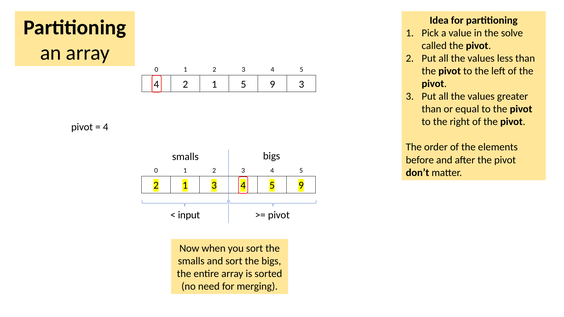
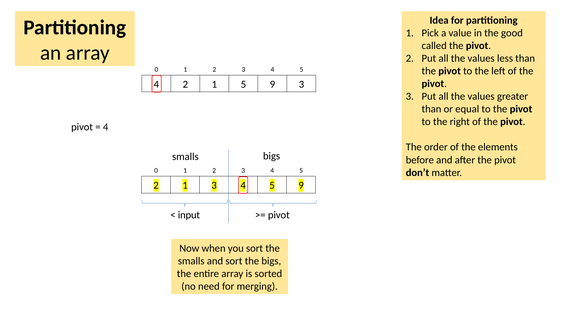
solve: solve -> good (512, 33)
